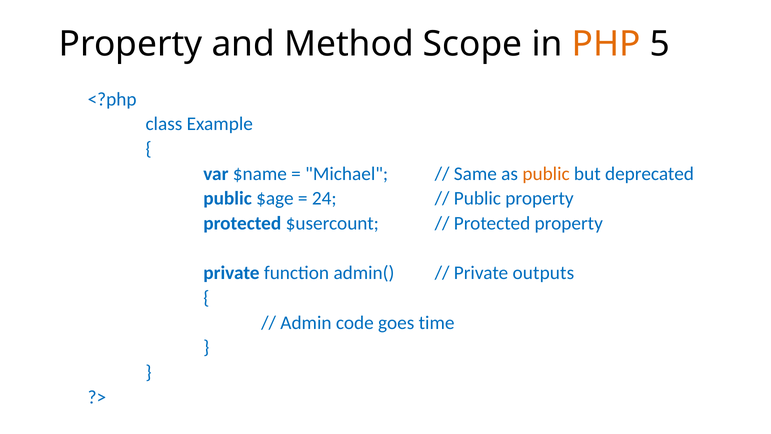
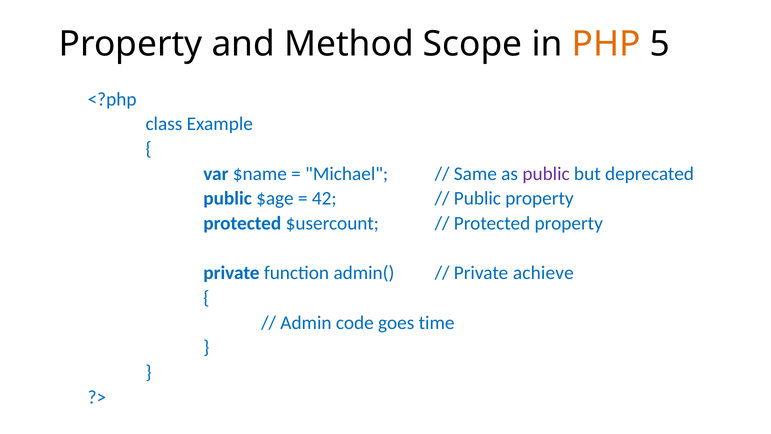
public colour: orange -> purple (546, 174)
24: 24 -> 42 (324, 198)
outputs: outputs -> achieve (543, 273)
